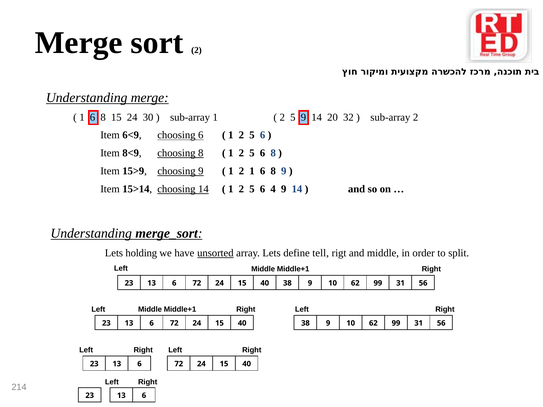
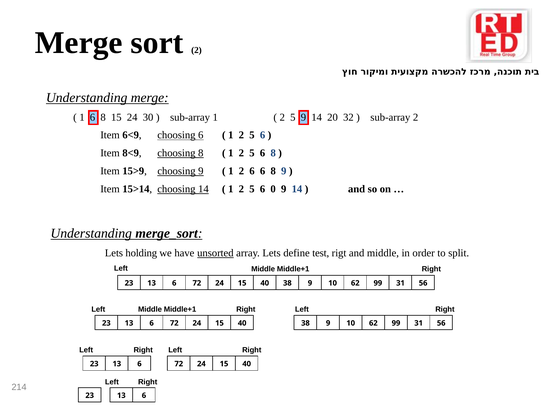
2 1: 1 -> 6 (252, 171)
4: 4 -> 0 (273, 189)
tell: tell -> test (321, 253)
